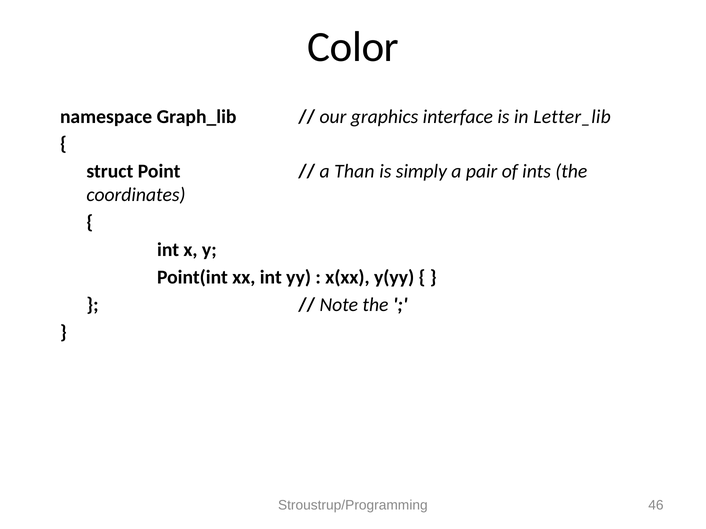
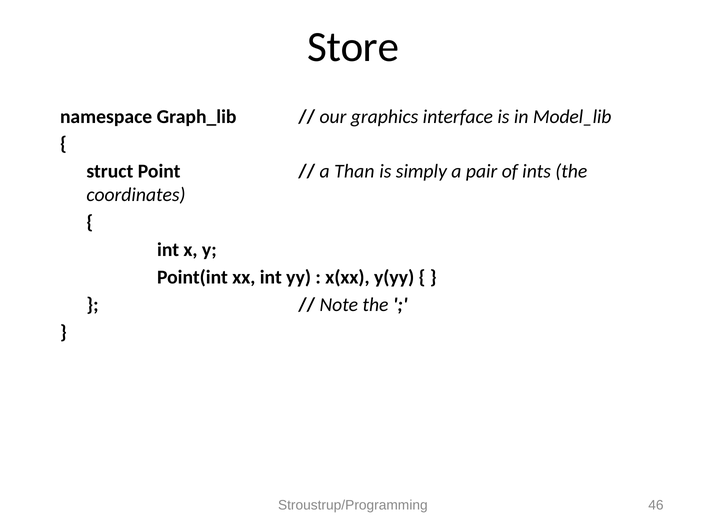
Color: Color -> Store (353, 47)
Letter_lib: Letter_lib -> Model_lib (572, 117)
